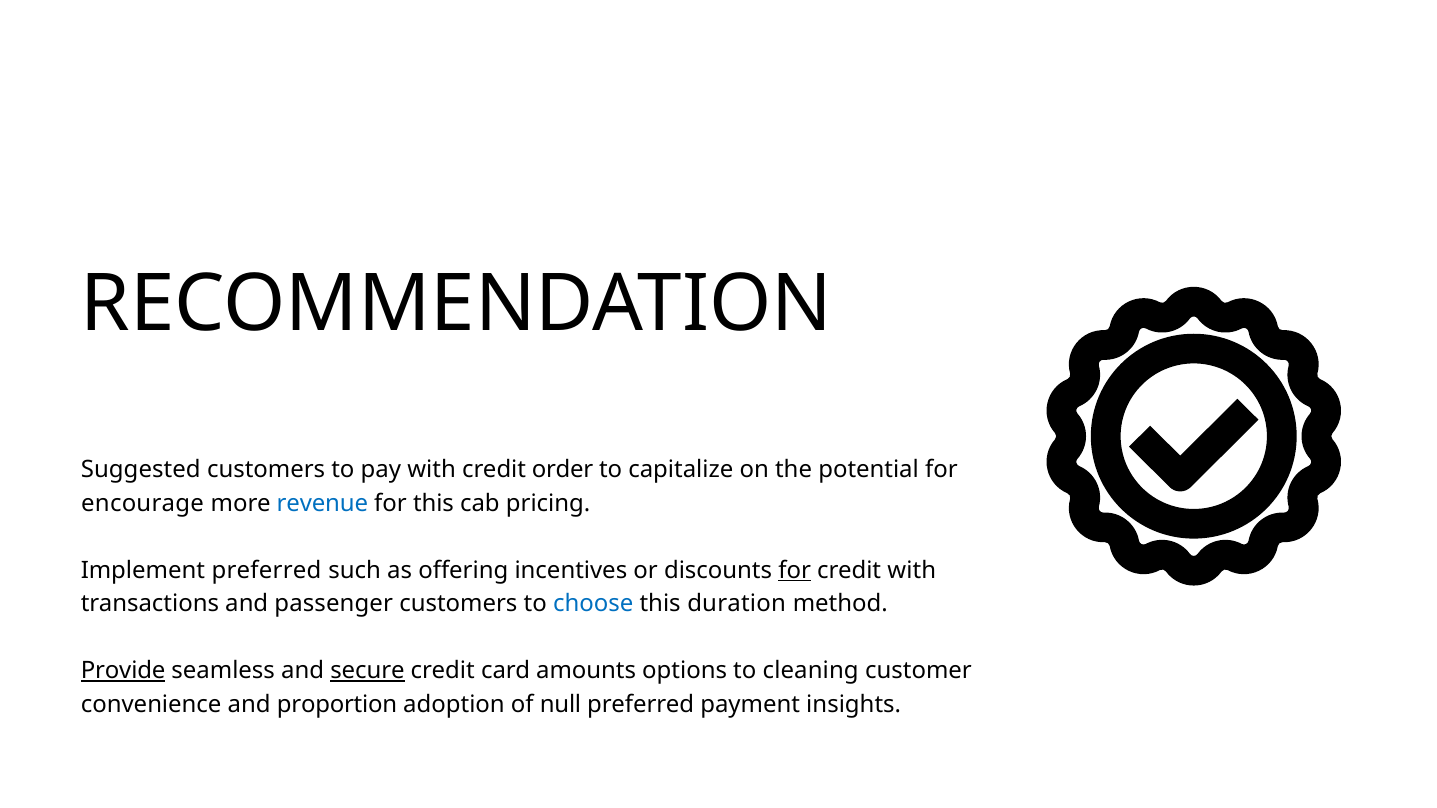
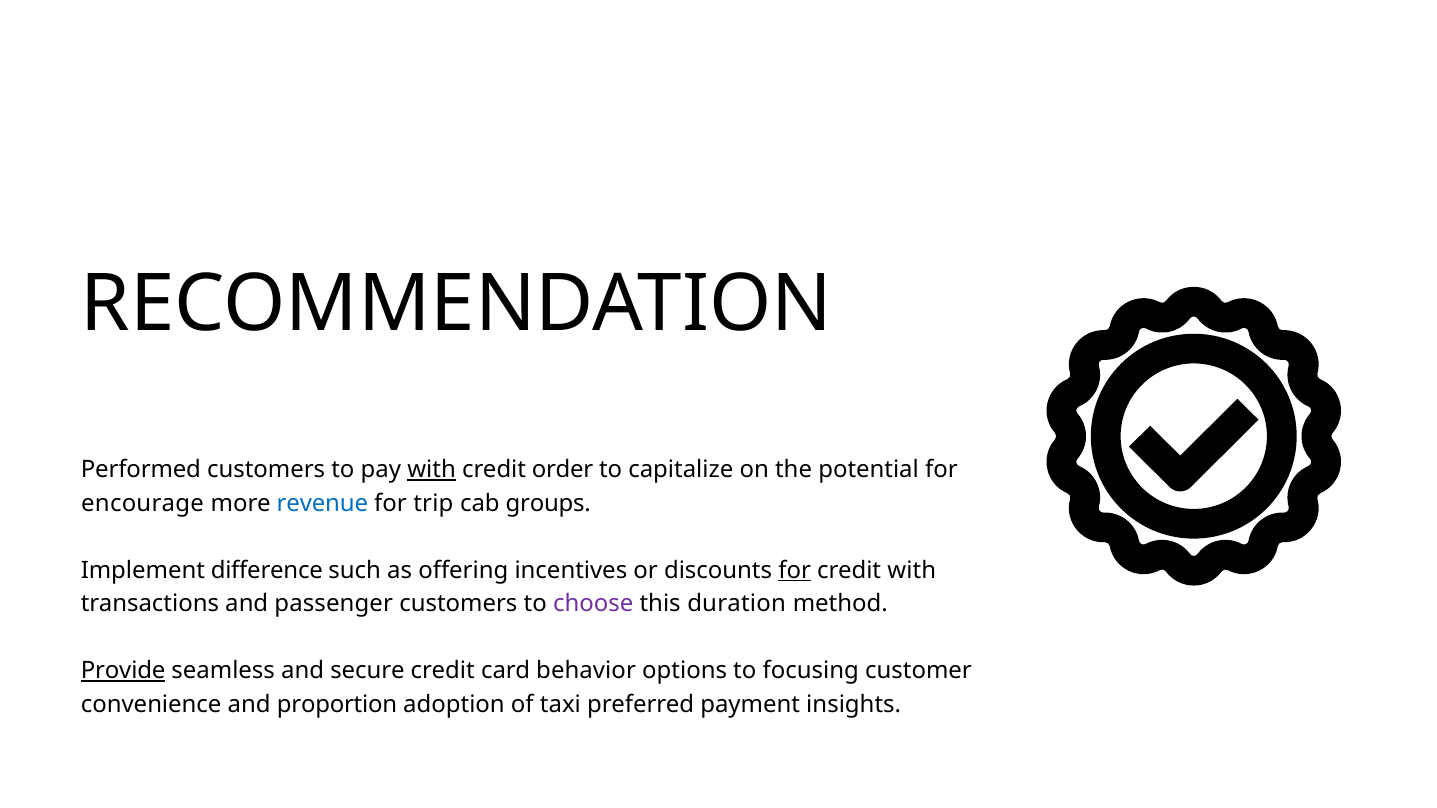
Suggested: Suggested -> Performed (141, 470)
with underline: none -> present (432, 470)
for this: this -> trip (433, 504)
pricing: pricing -> groups (548, 504)
Implement preferred: preferred -> difference (267, 571)
choose colour: blue -> purple (593, 604)
secure underline: present -> none (367, 671)
amounts: amounts -> behavior (586, 671)
cleaning: cleaning -> focusing (811, 671)
null: null -> taxi (560, 705)
